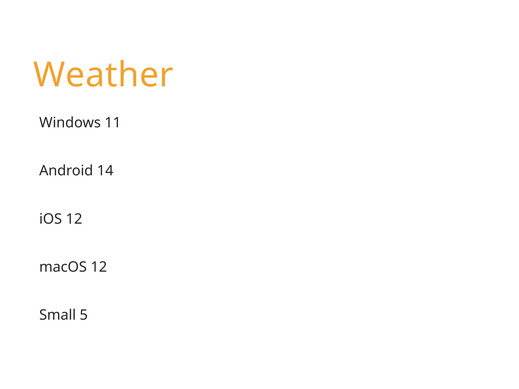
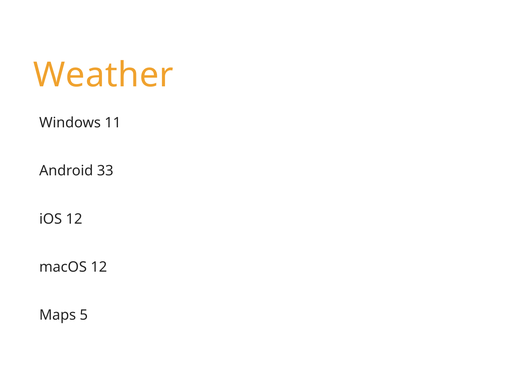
14: 14 -> 33 (105, 171)
Small: Small -> Maps (58, 315)
